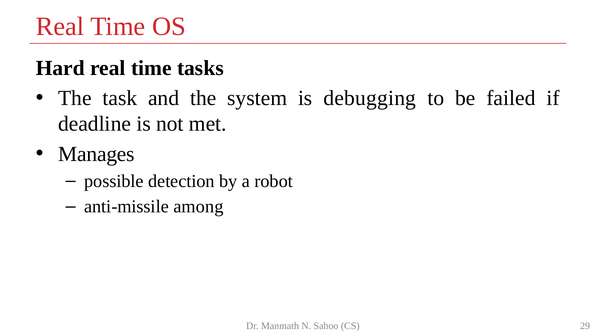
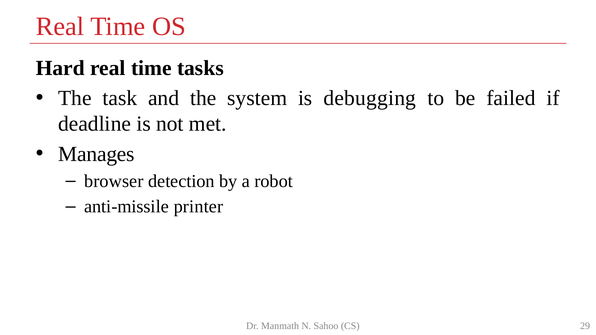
possible: possible -> browser (114, 181)
among: among -> printer (198, 207)
